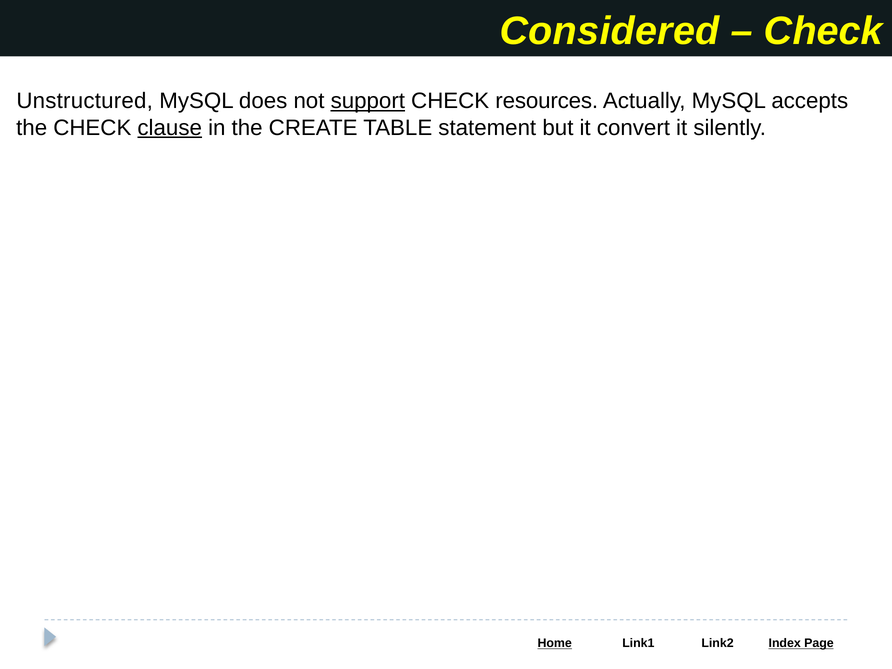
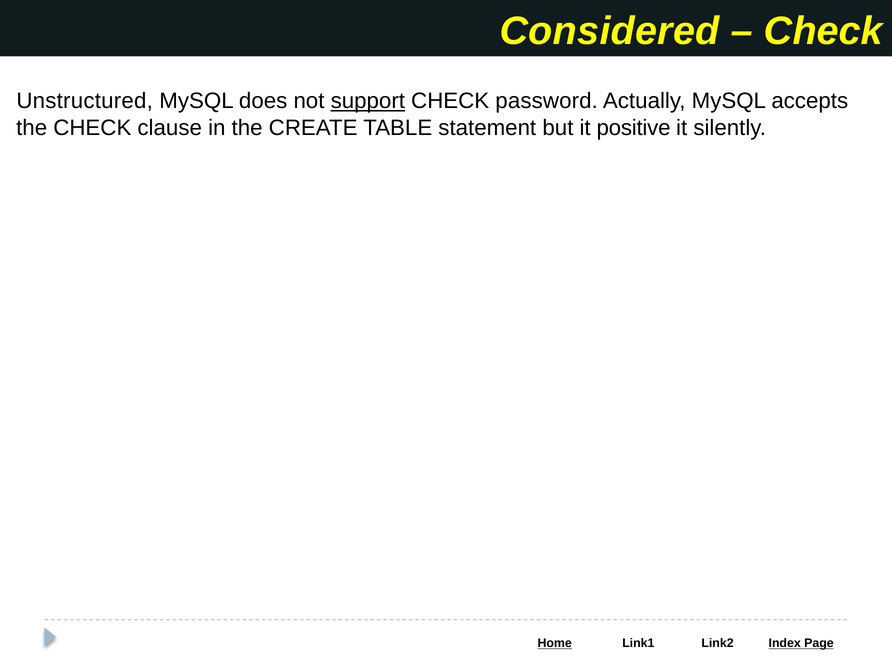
resources: resources -> password (547, 101)
clause underline: present -> none (170, 128)
convert: convert -> positive (634, 128)
